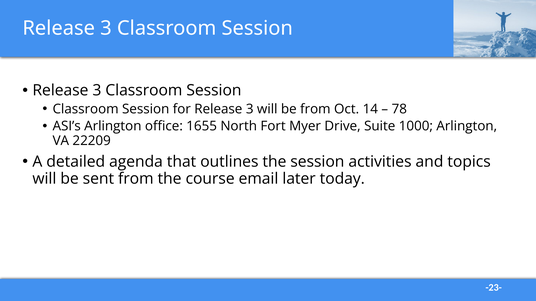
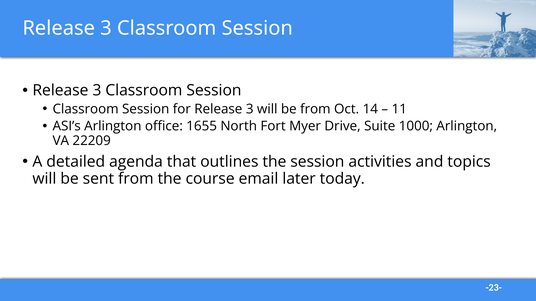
78: 78 -> 11 (399, 109)
